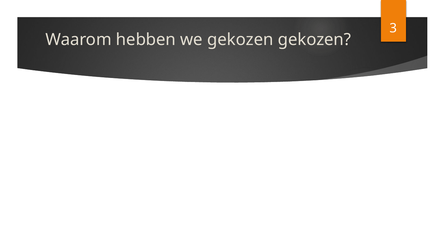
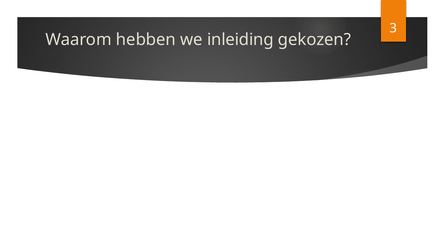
we gekozen: gekozen -> inleiding (240, 40)
